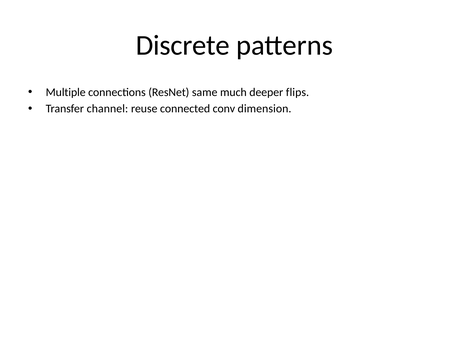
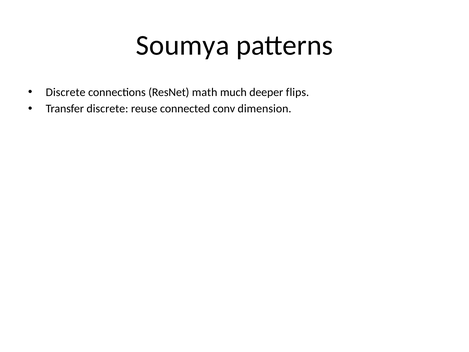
Discrete: Discrete -> Soumya (183, 45)
Multiple: Multiple -> Discrete (66, 92)
same: same -> math (205, 92)
Transfer channel: channel -> discrete (107, 109)
